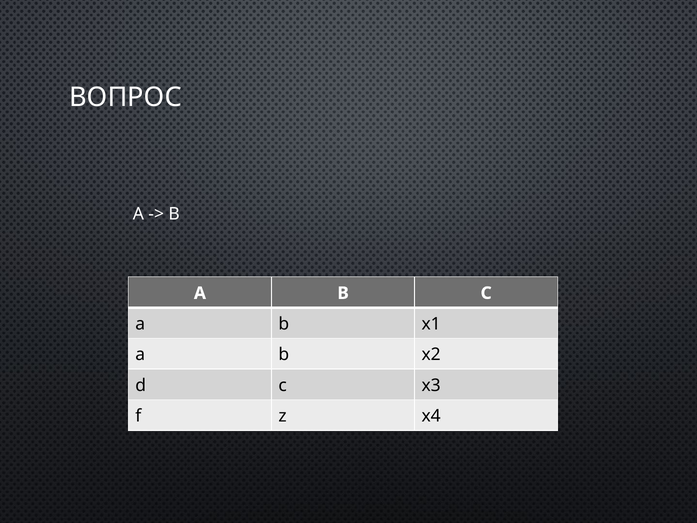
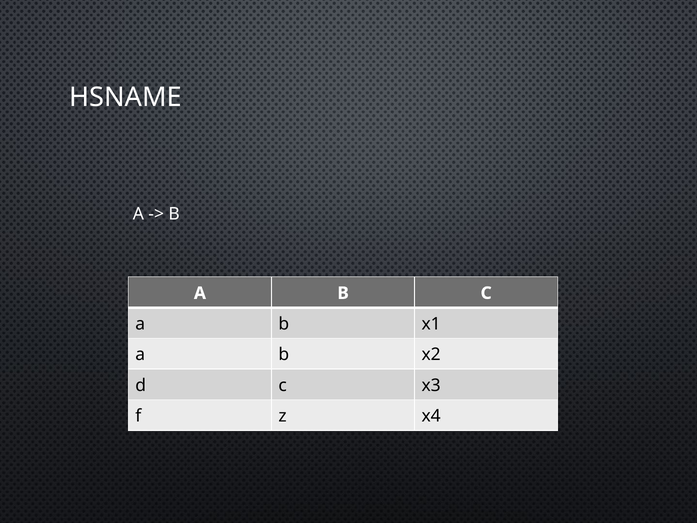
ВОПРОС: ВОПРОС -> HSNAME (126, 97)
